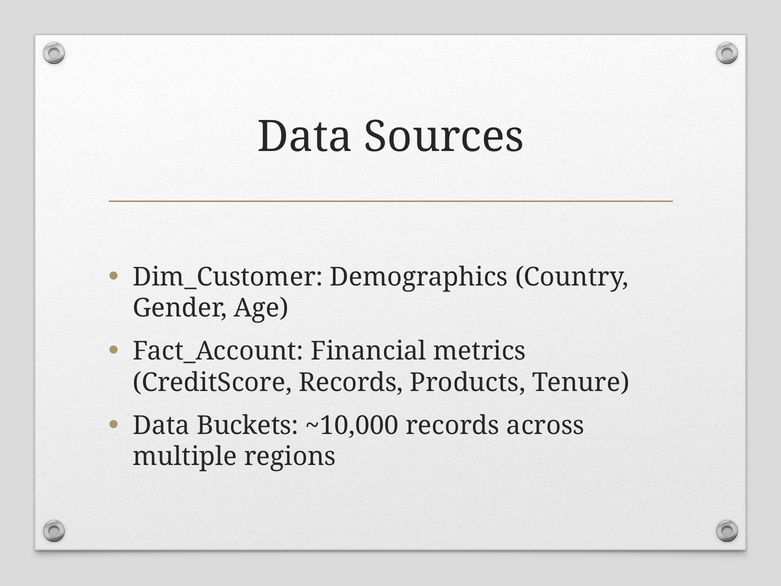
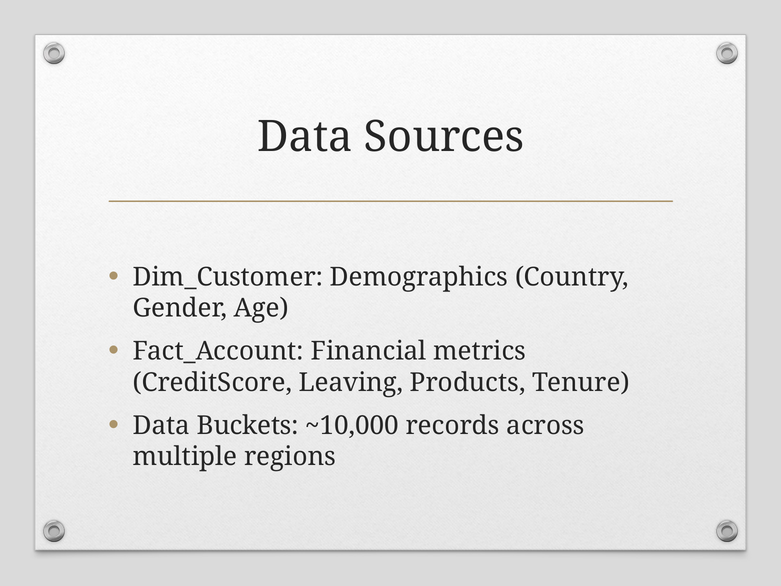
CreditScore Records: Records -> Leaving (351, 382)
